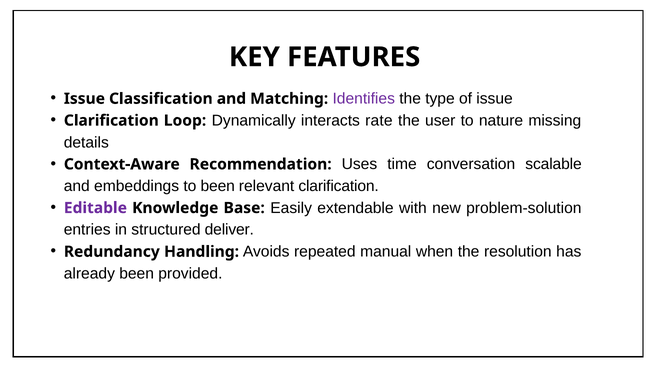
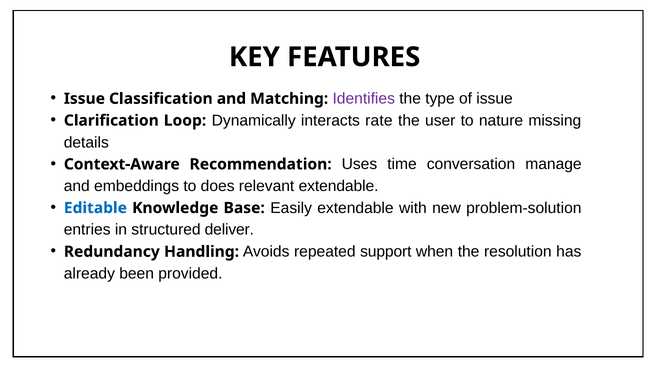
scalable: scalable -> manage (553, 164)
to been: been -> does (218, 186)
relevant clarification: clarification -> extendable (339, 186)
Editable colour: purple -> blue (95, 208)
manual: manual -> support (386, 252)
